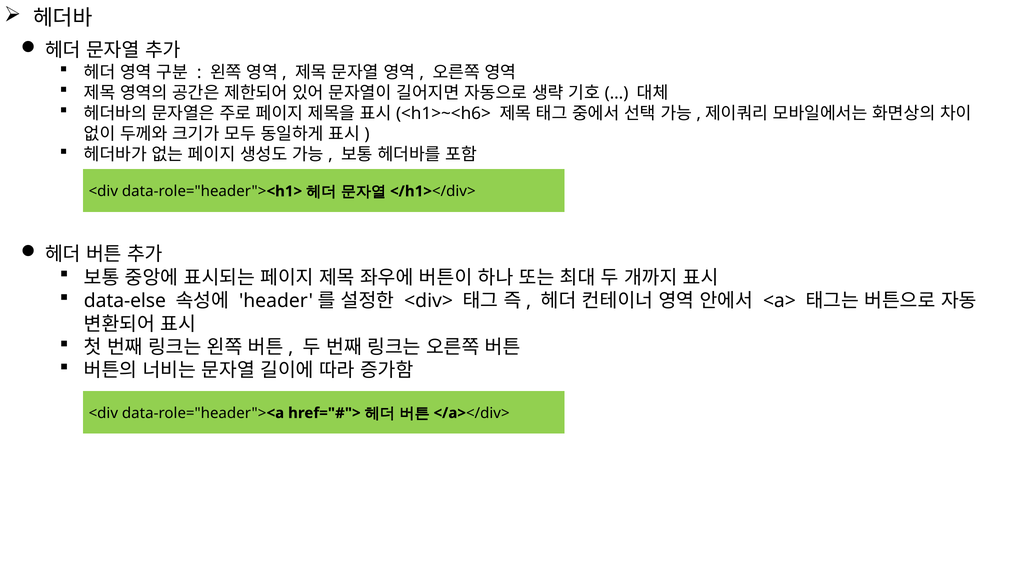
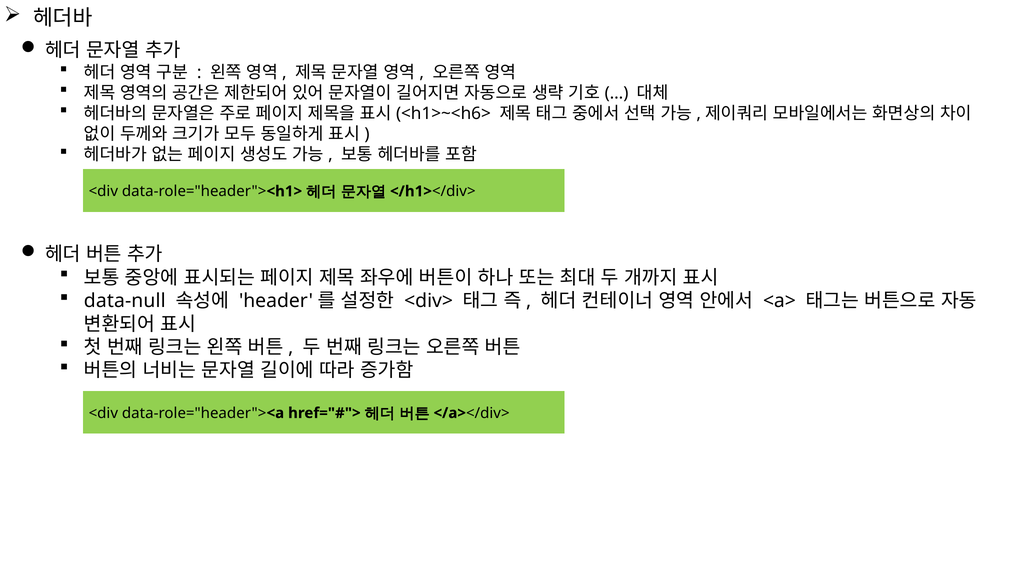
data-else: data-else -> data-null (125, 301)
